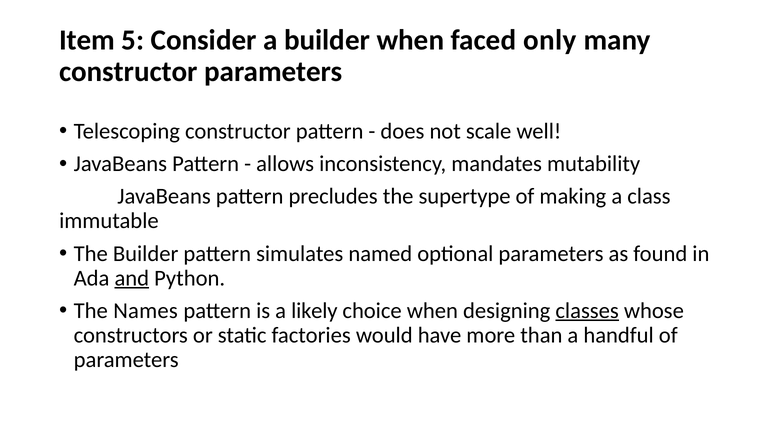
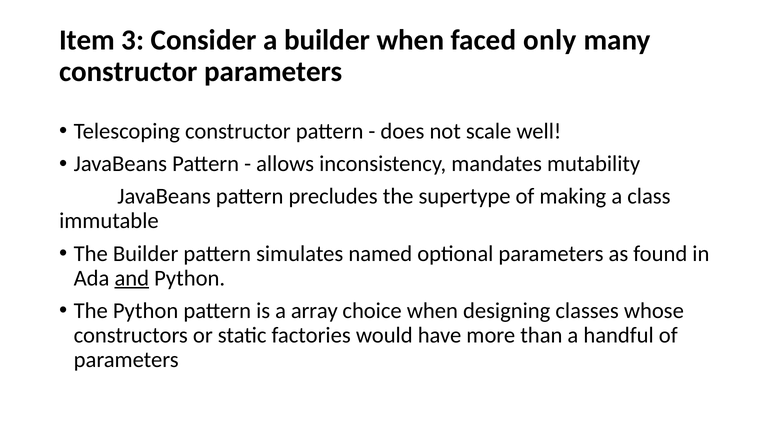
5: 5 -> 3 (133, 40)
The Names: Names -> Python (146, 310)
likely: likely -> array (314, 310)
classes underline: present -> none (587, 310)
